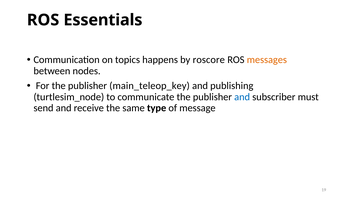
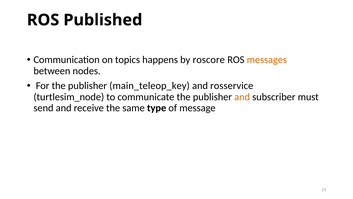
Essentials: Essentials -> Published (103, 20)
publishing: publishing -> rosservice (232, 86)
and colour: blue -> orange (242, 97)
